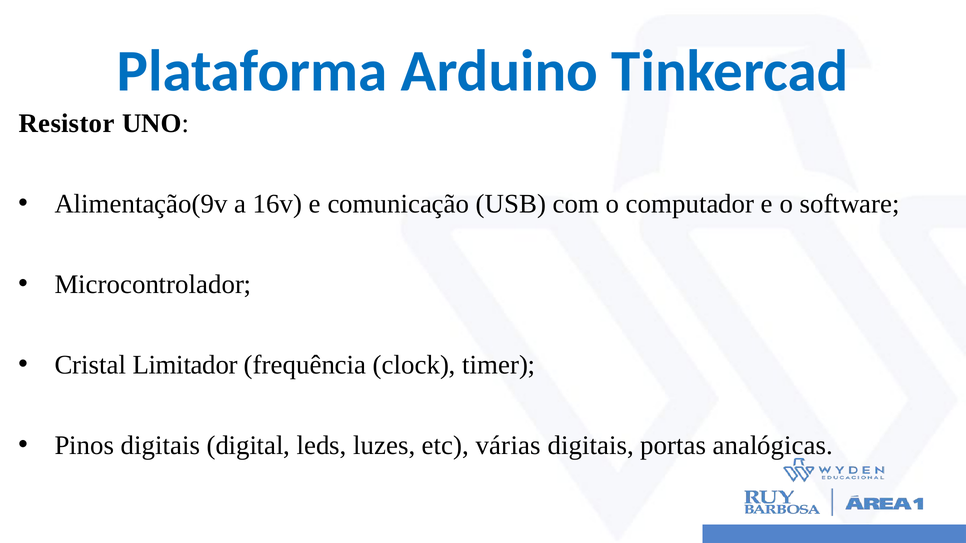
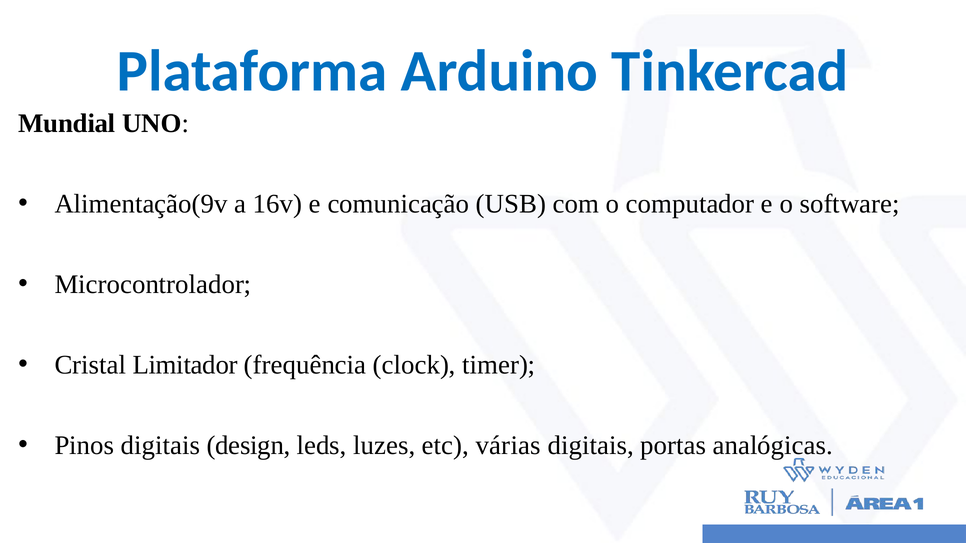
Resistor: Resistor -> Mundial (67, 124)
digital: digital -> design (248, 446)
